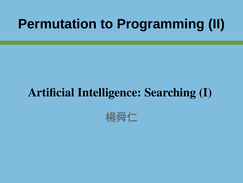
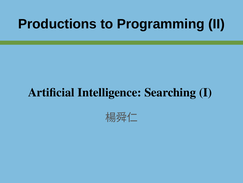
Permutation: Permutation -> Productions (57, 24)
